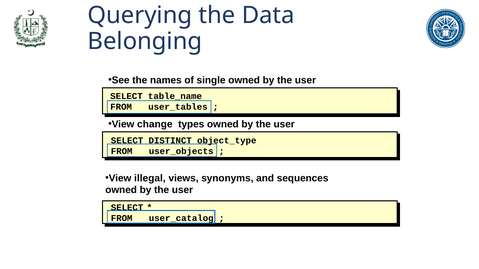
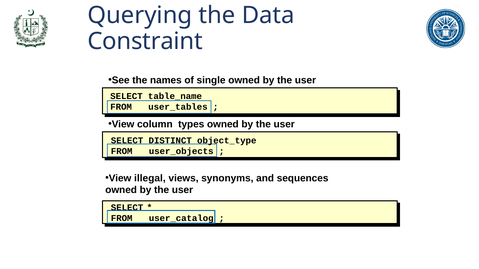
Belonging: Belonging -> Constraint (145, 41)
change: change -> column (155, 124)
